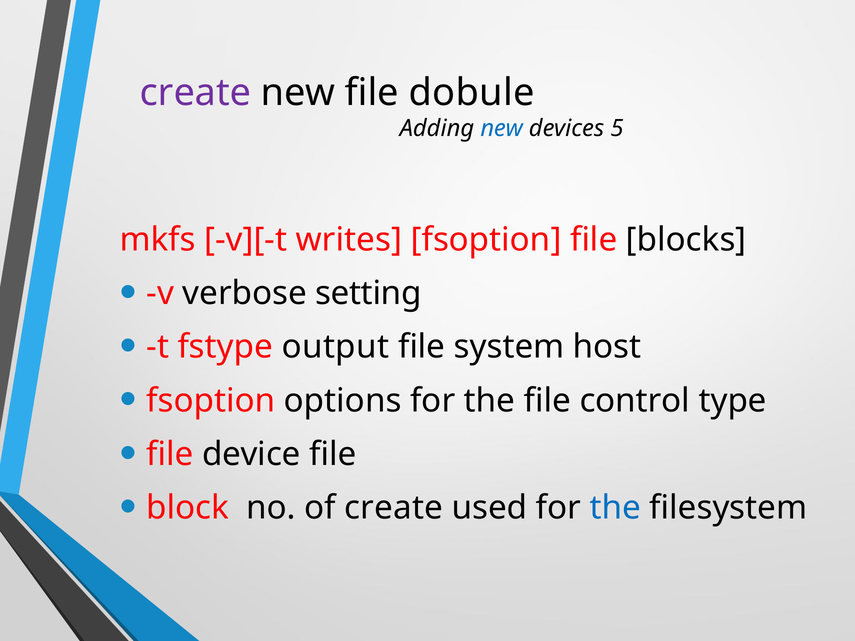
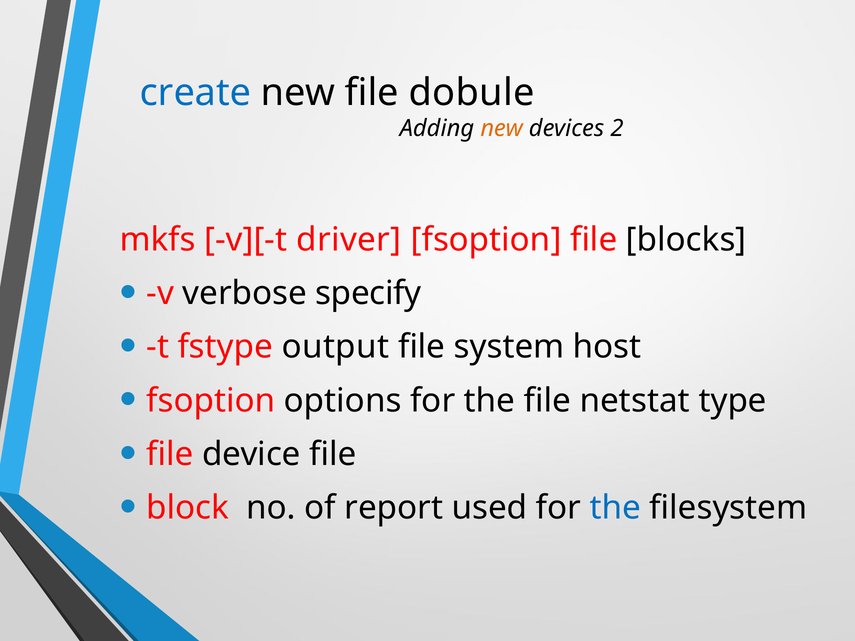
create colour: purple -> blue (195, 93)
new colour: blue -> orange (502, 129)
5: 5 -> 2 (617, 129)
writes: writes -> driver (349, 240)
setting: setting -> specify (368, 293)
control: control -> netstat (635, 401)
of create: create -> report (394, 508)
